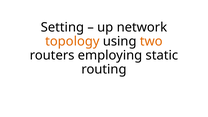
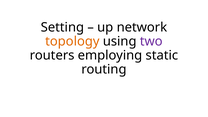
two colour: orange -> purple (151, 41)
